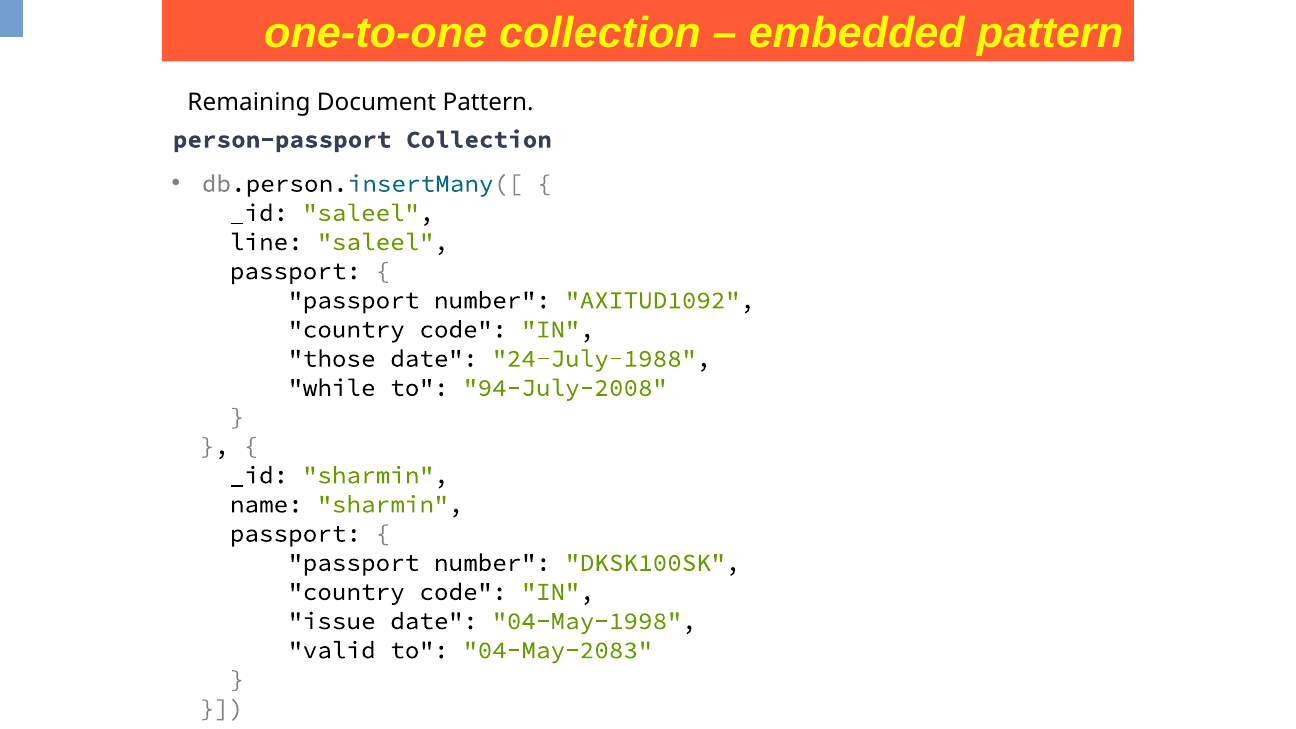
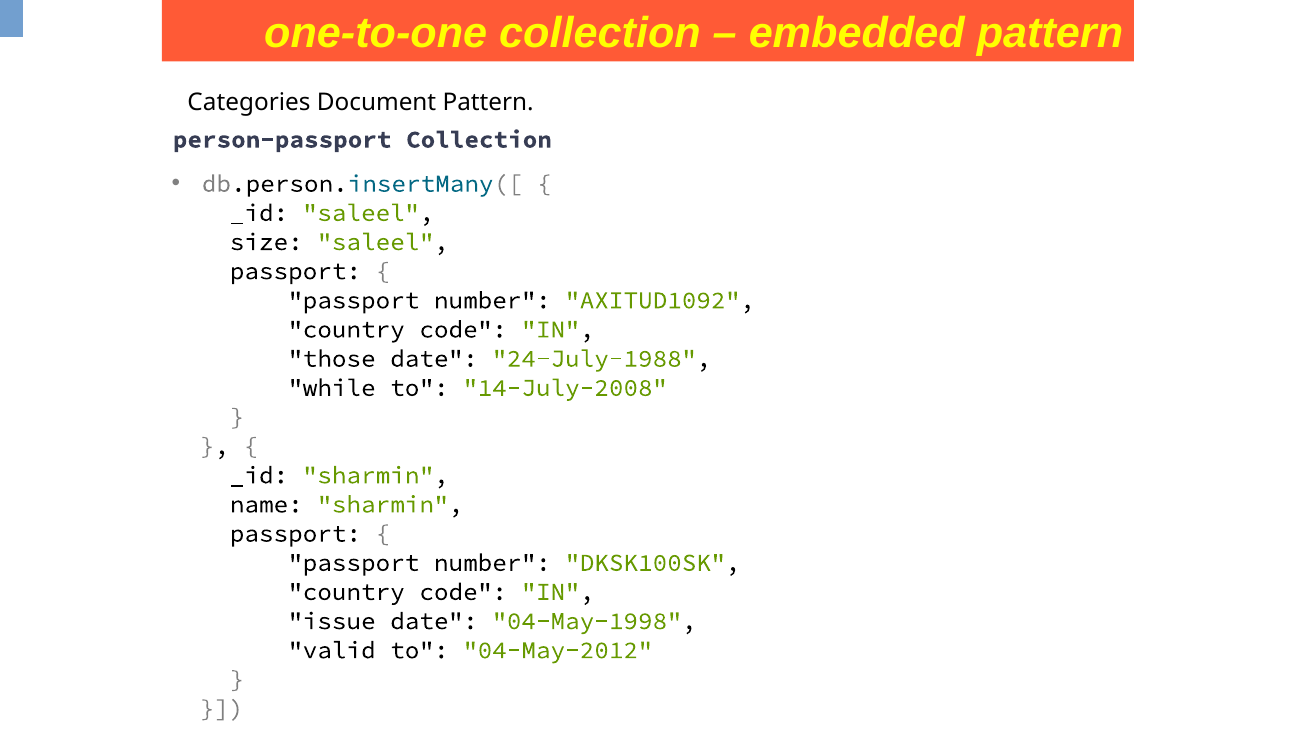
Remaining: Remaining -> Categories (249, 102)
line: line -> size (266, 242)
94-July-2008: 94-July-2008 -> 14-July-2008 (565, 388)
04-May-2083: 04-May-2083 -> 04-May-2012 (558, 650)
